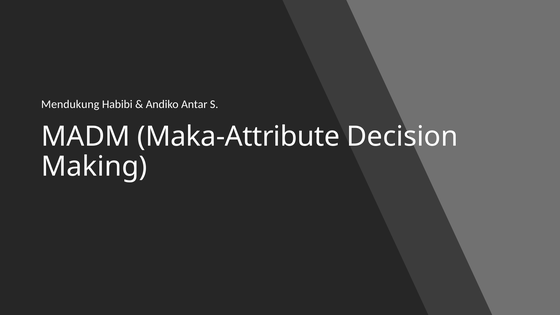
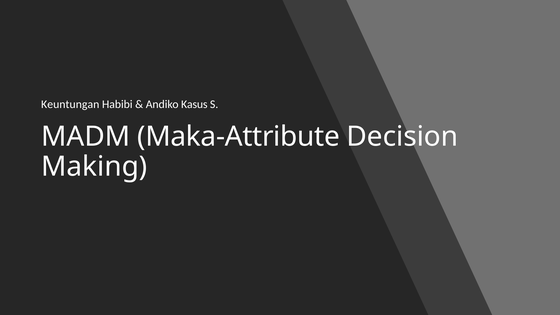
Mendukung: Mendukung -> Keuntungan (70, 104)
Antar: Antar -> Kasus (194, 104)
